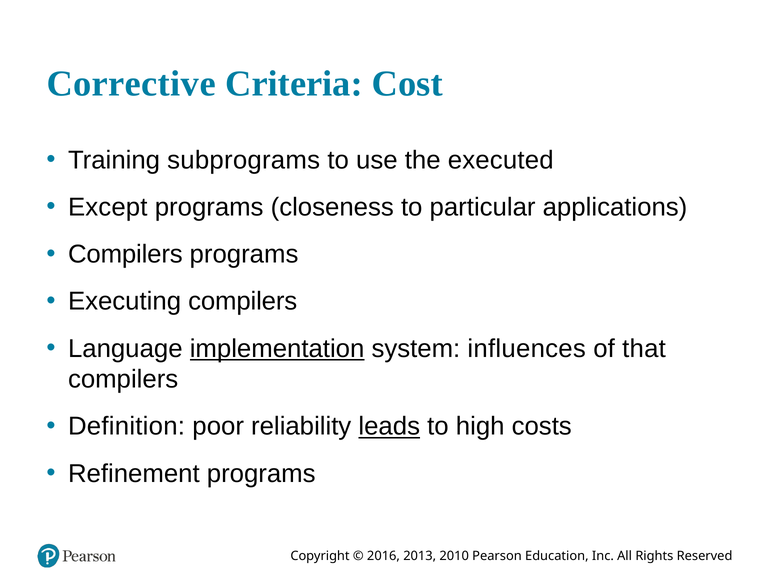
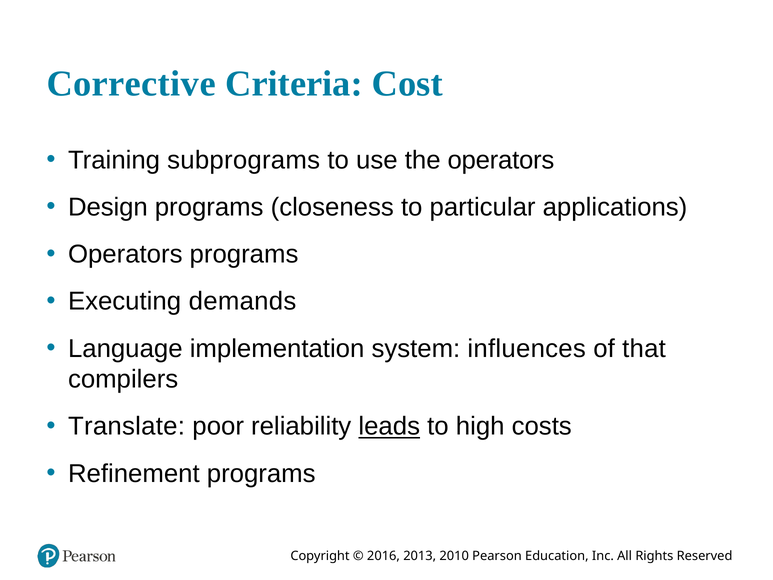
the executed: executed -> operators (501, 160)
Except: Except -> Design (108, 207)
Compilers: Compilers -> Operators (125, 254)
Executing compilers: compilers -> demands (243, 301)
implementation underline: present -> none (277, 348)
Definition: Definition -> Translate (127, 426)
